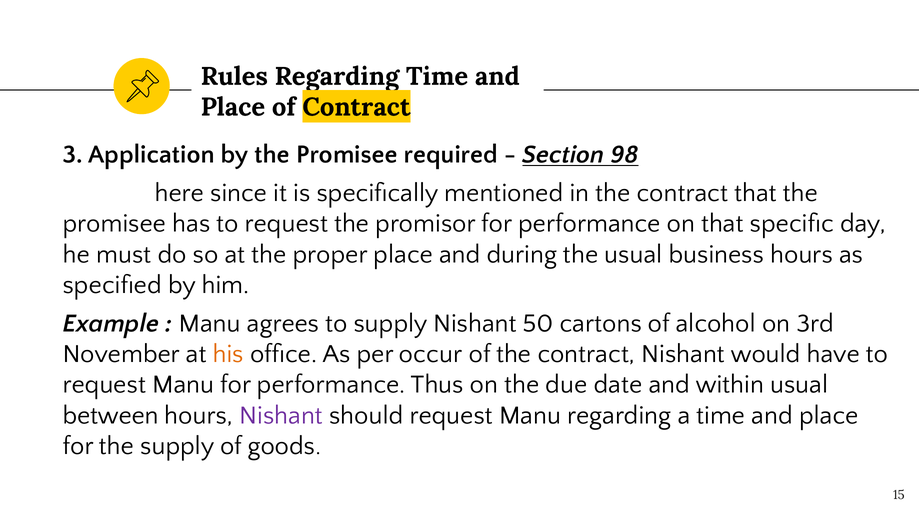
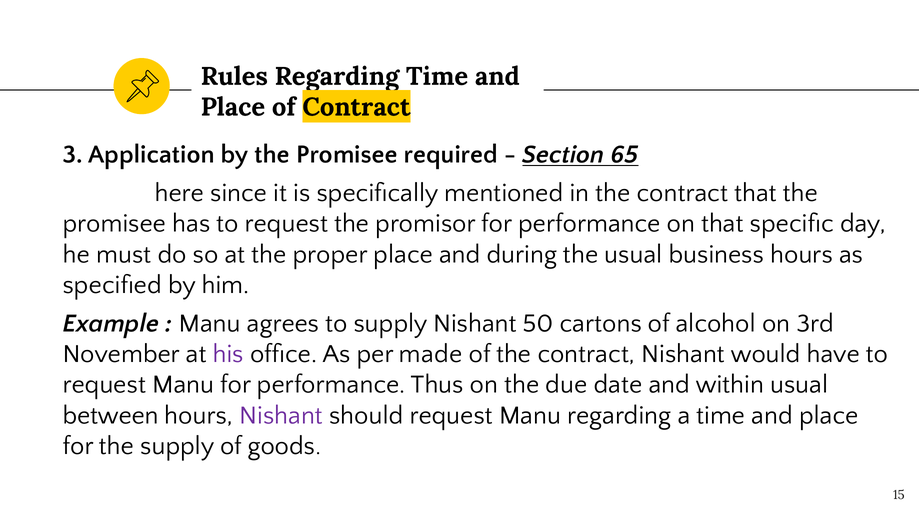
98: 98 -> 65 (625, 155)
his colour: orange -> purple (228, 354)
occur: occur -> made (431, 354)
